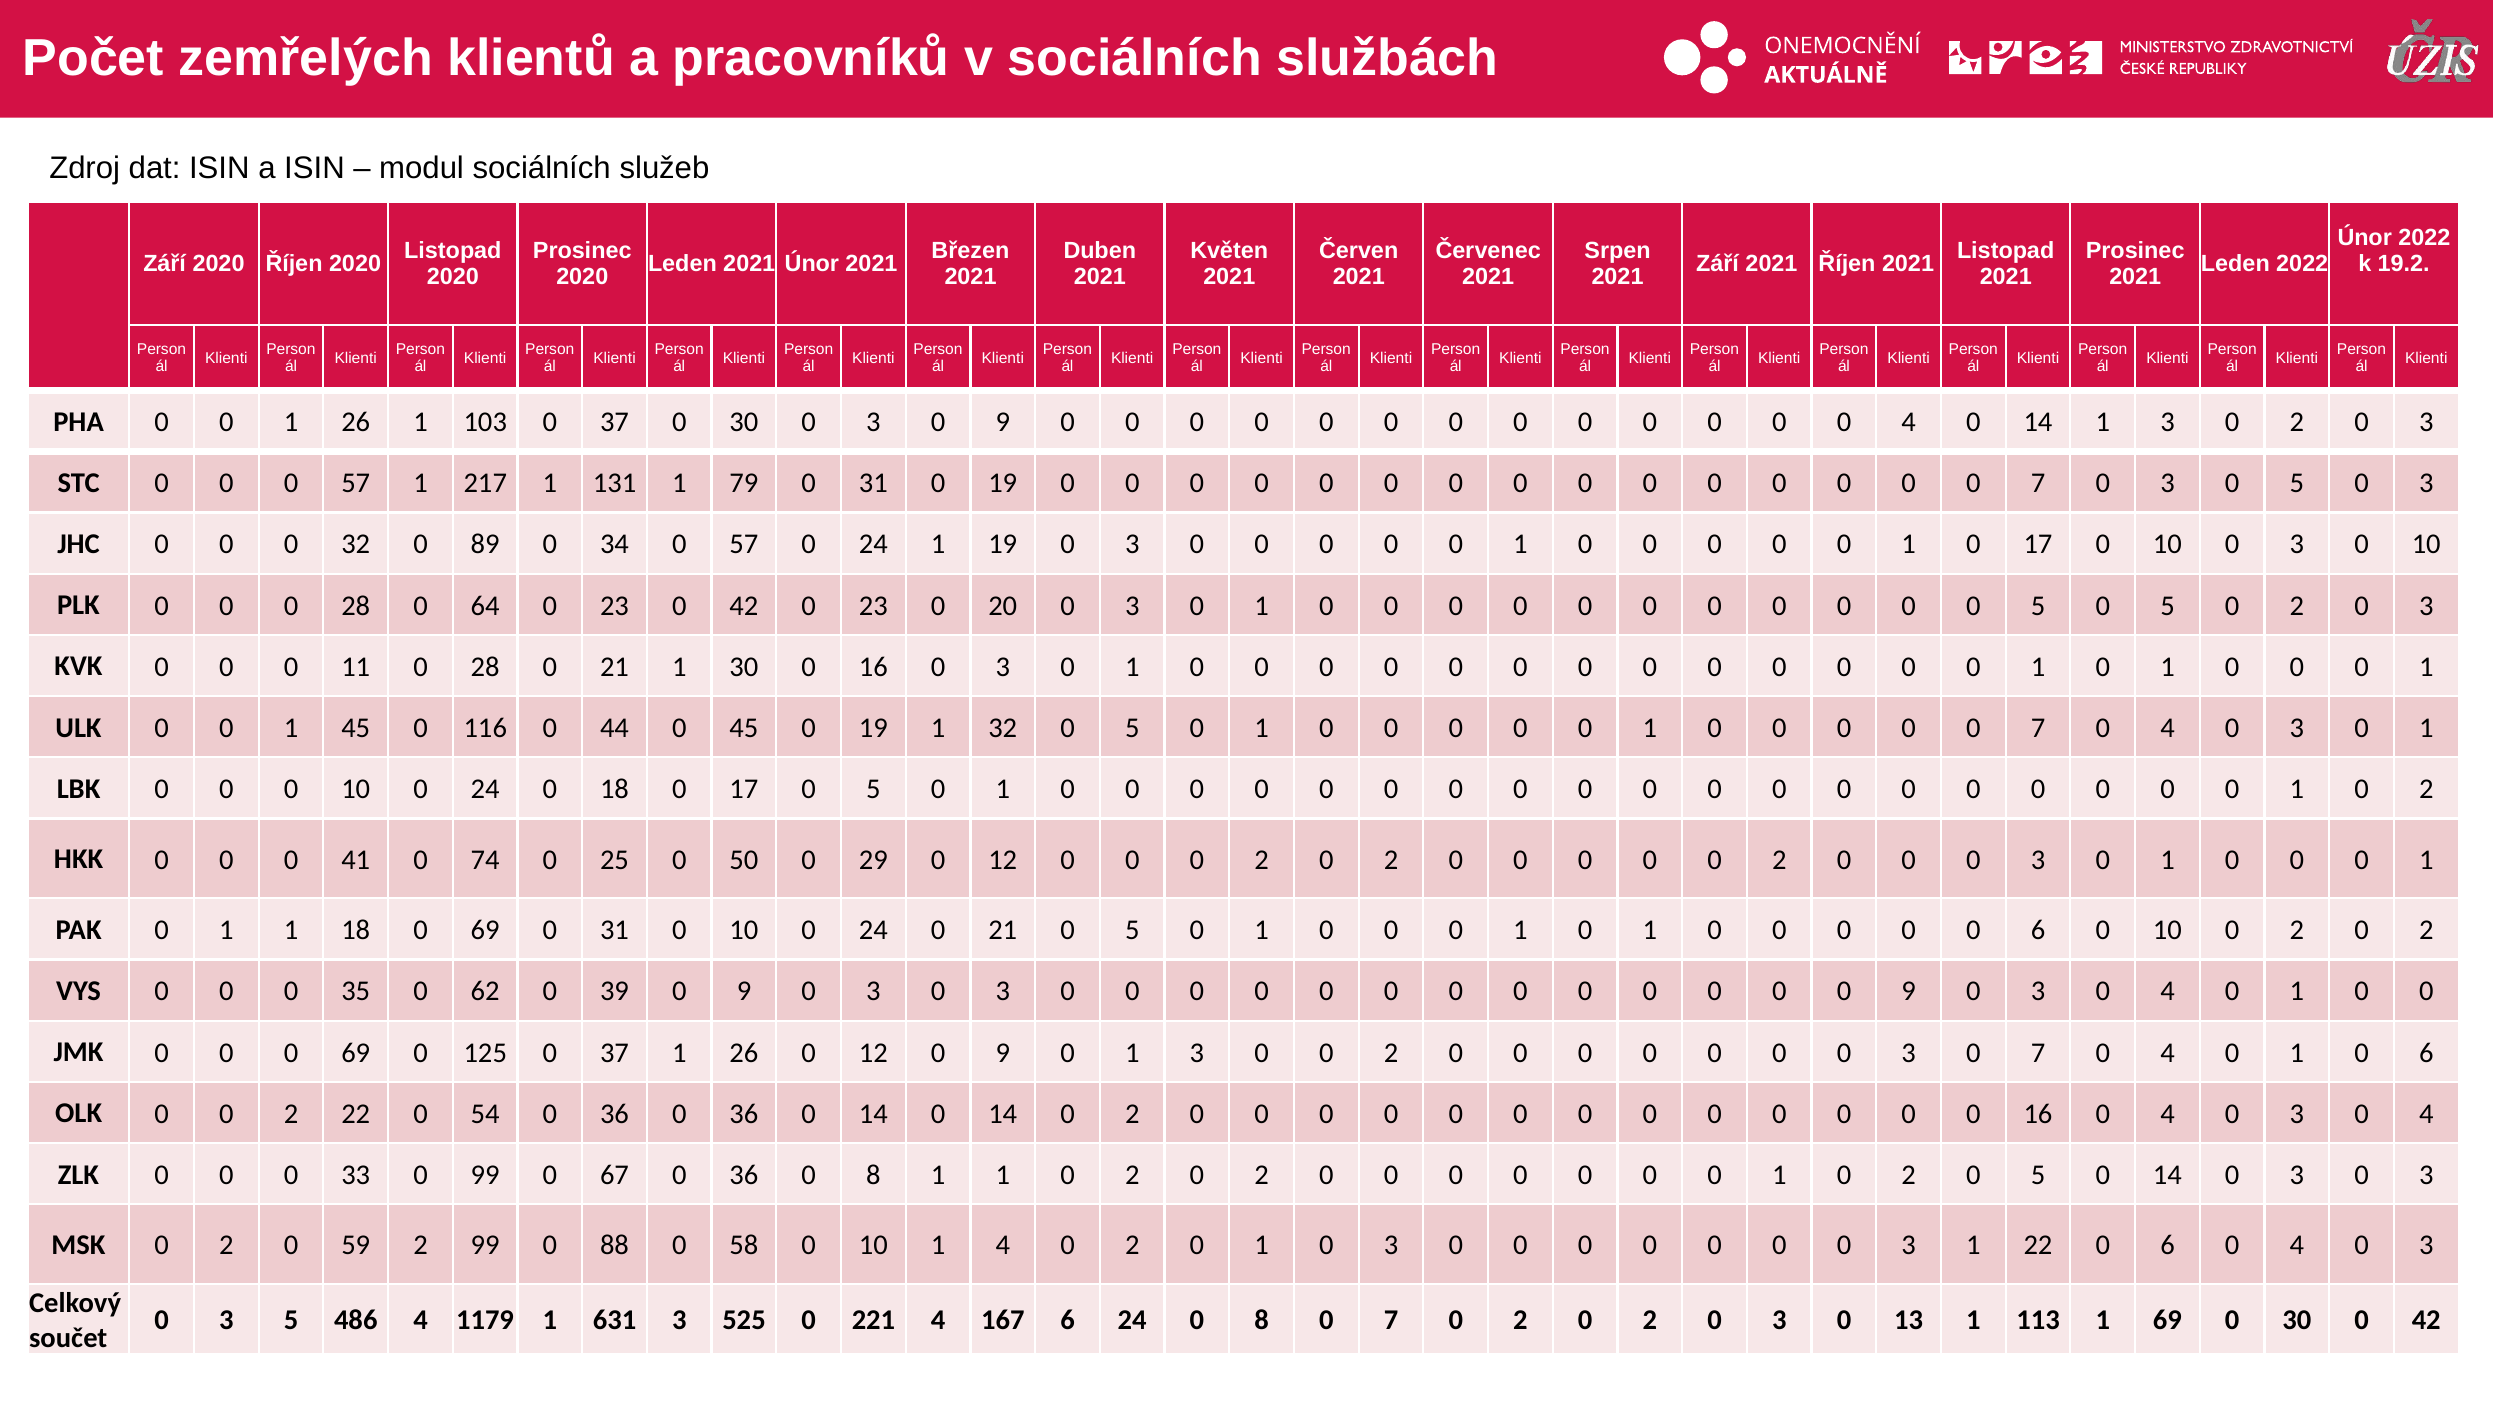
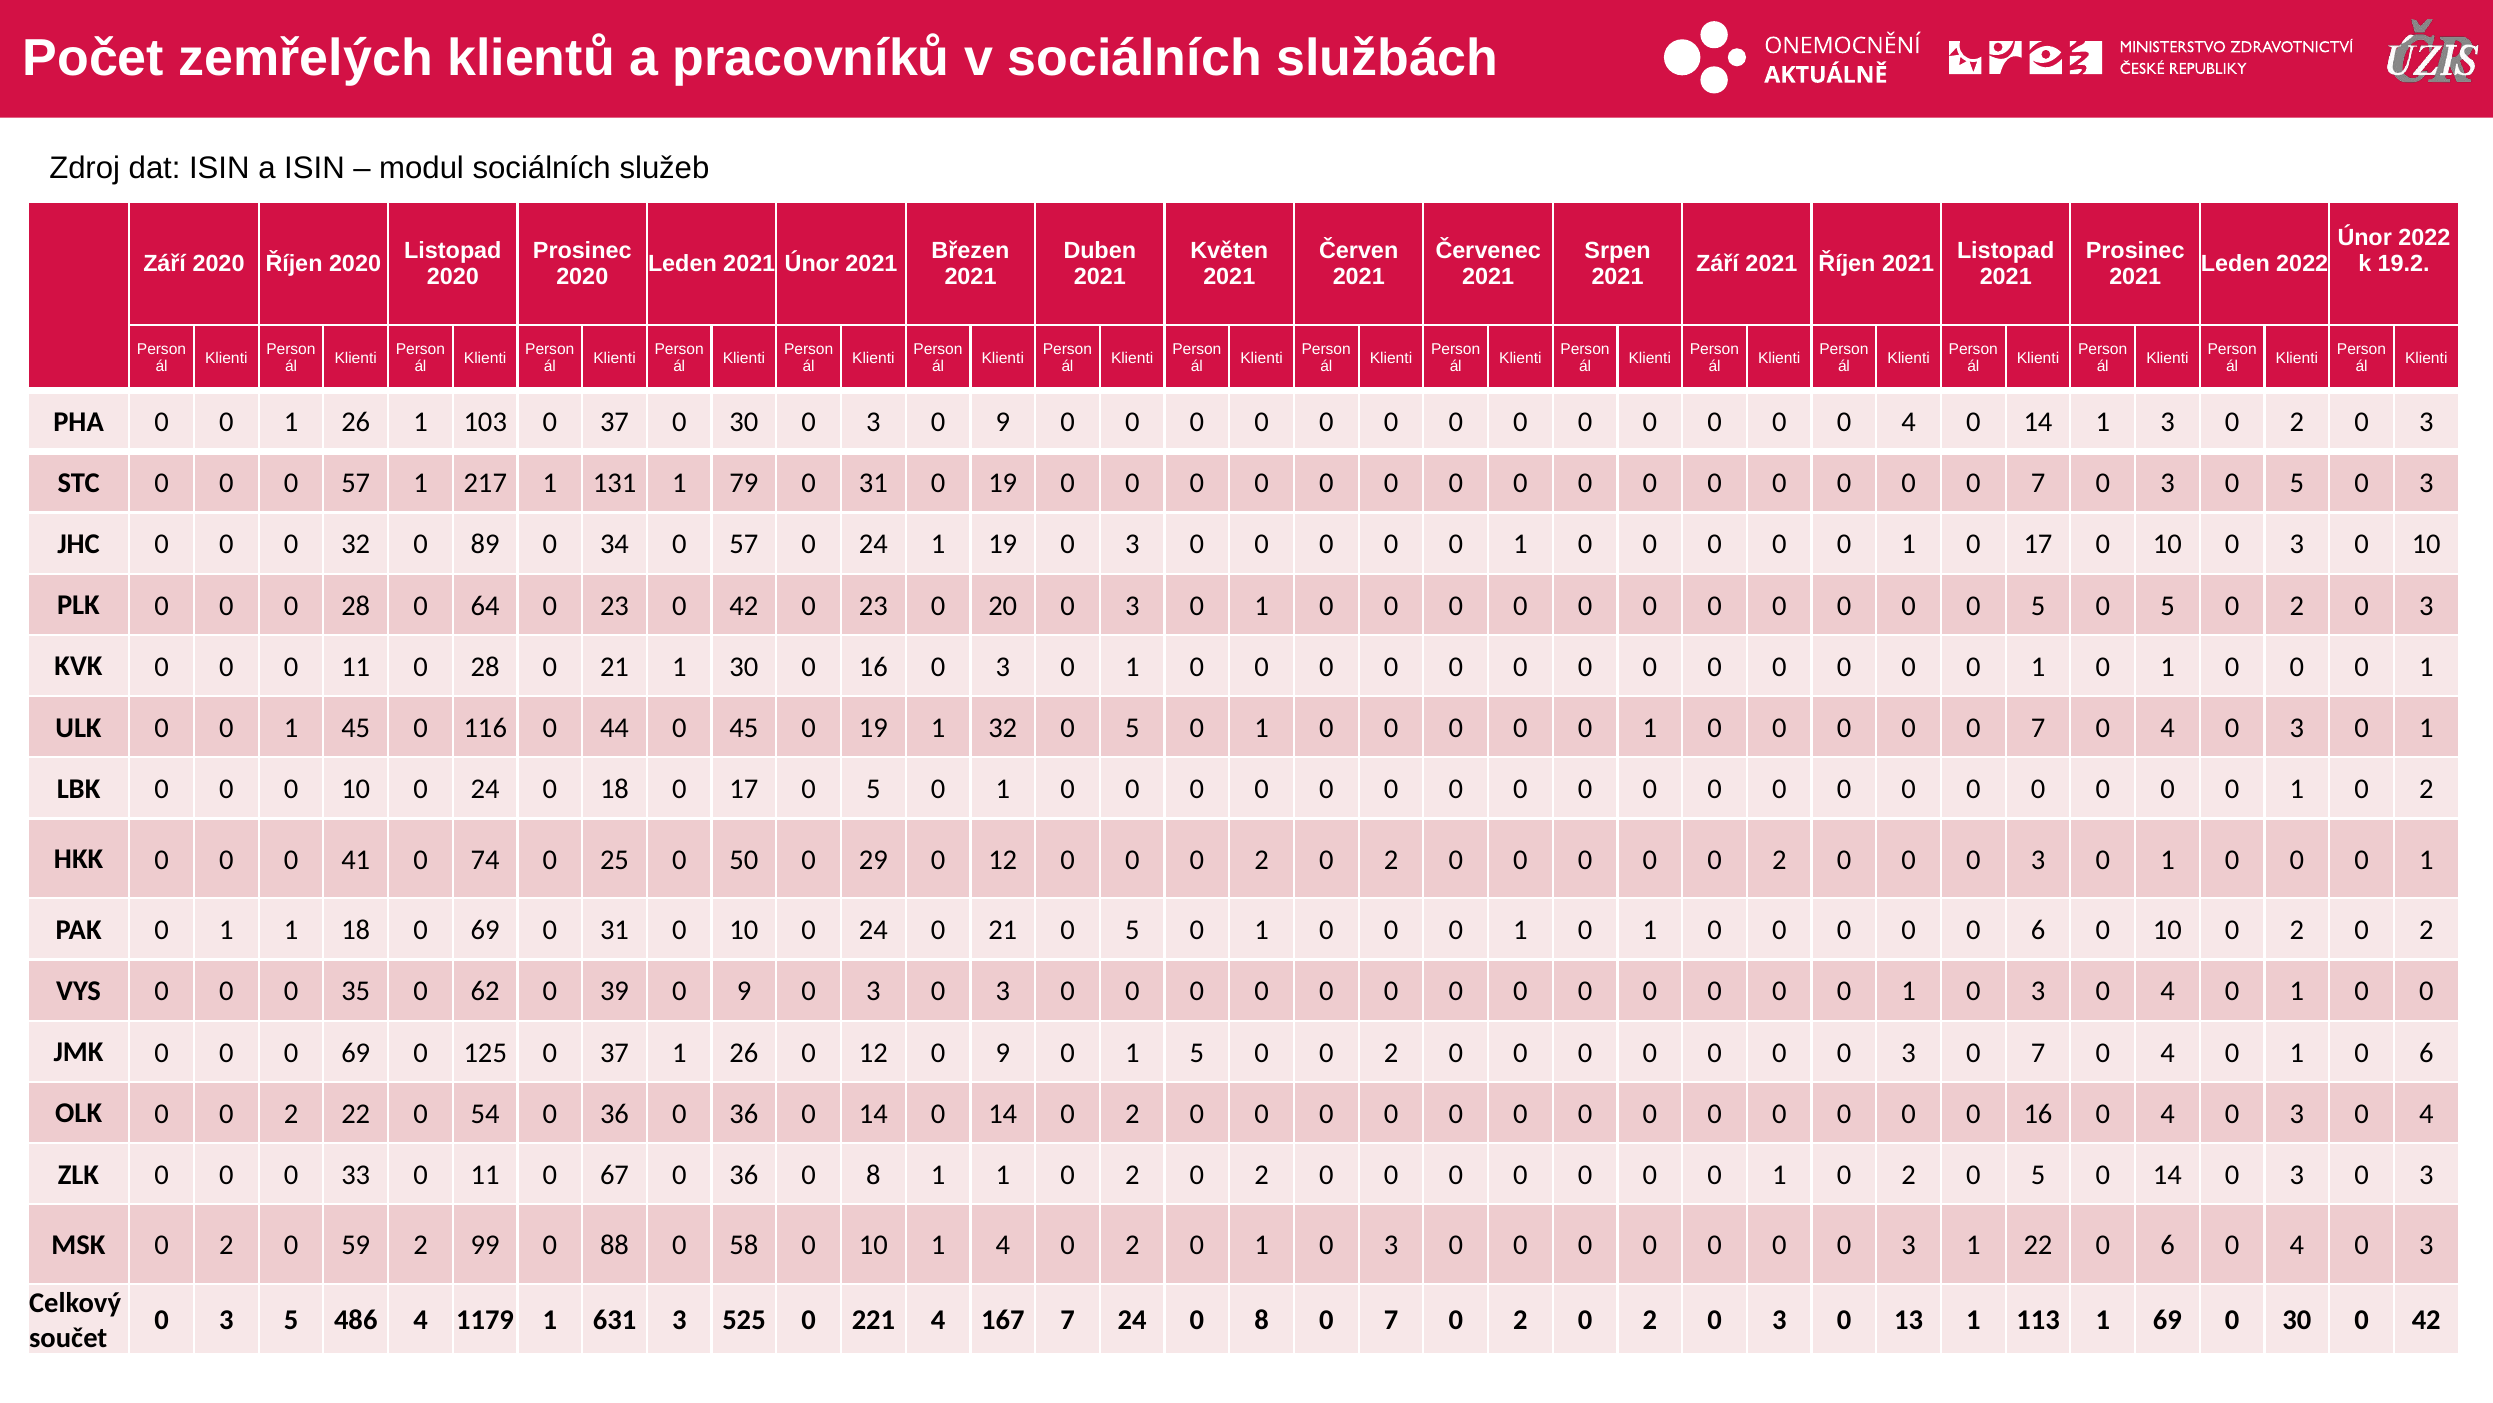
9: 9 -> 1 (1909, 991)
0 1 3: 3 -> 5 (1197, 1052)
33 0 99: 99 -> 11 (485, 1174)
167 6: 6 -> 7 (1068, 1320)
